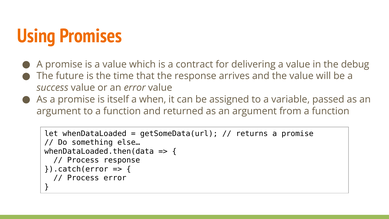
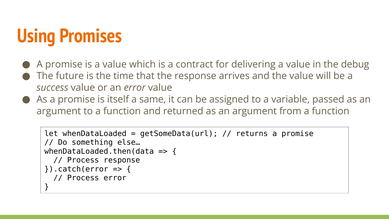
when: when -> same (153, 99)
